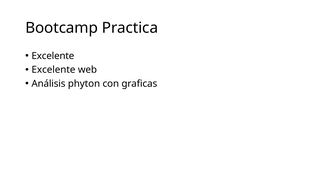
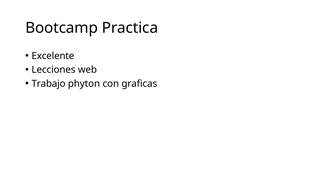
Excelente: Excelente -> Lecciones (54, 70)
Análisis: Análisis -> Trabajo (49, 84)
